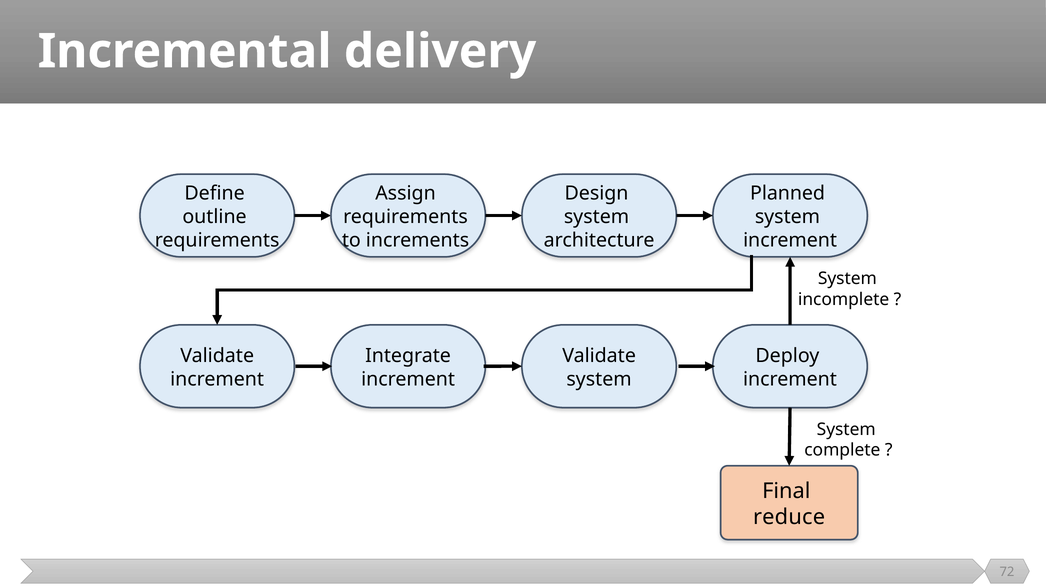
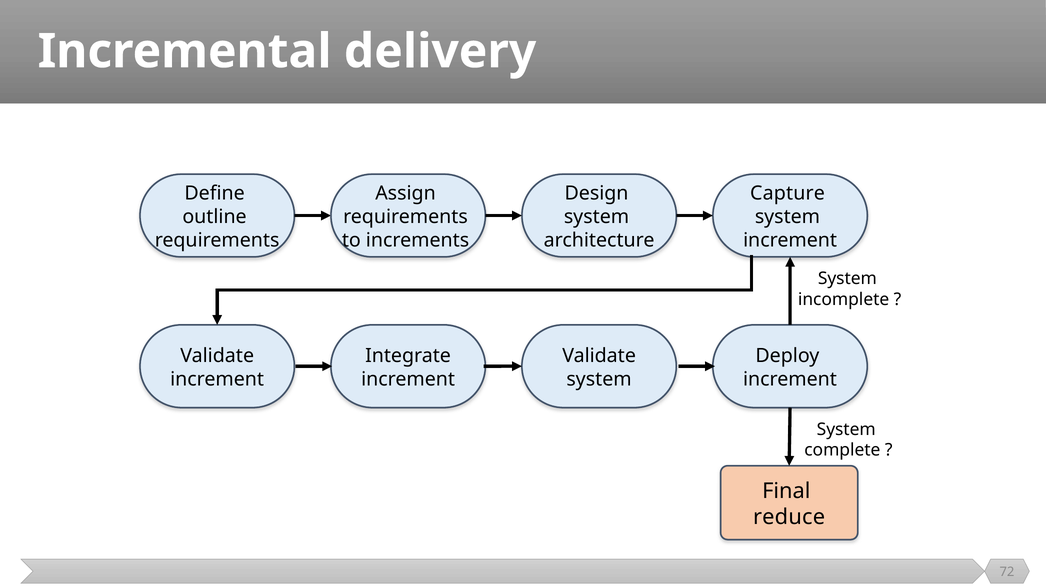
Planned: Planned -> Capture (787, 193)
